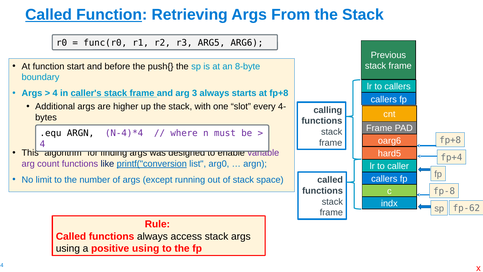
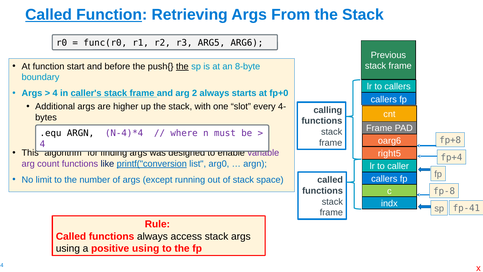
the underline: none -> present (182, 66)
3: 3 -> 2 (195, 93)
at fp+8: fp+8 -> fp+0 (279, 93)
hard5: hard5 -> right5 (389, 153)
fp-62: fp-62 -> fp-41 (466, 208)
